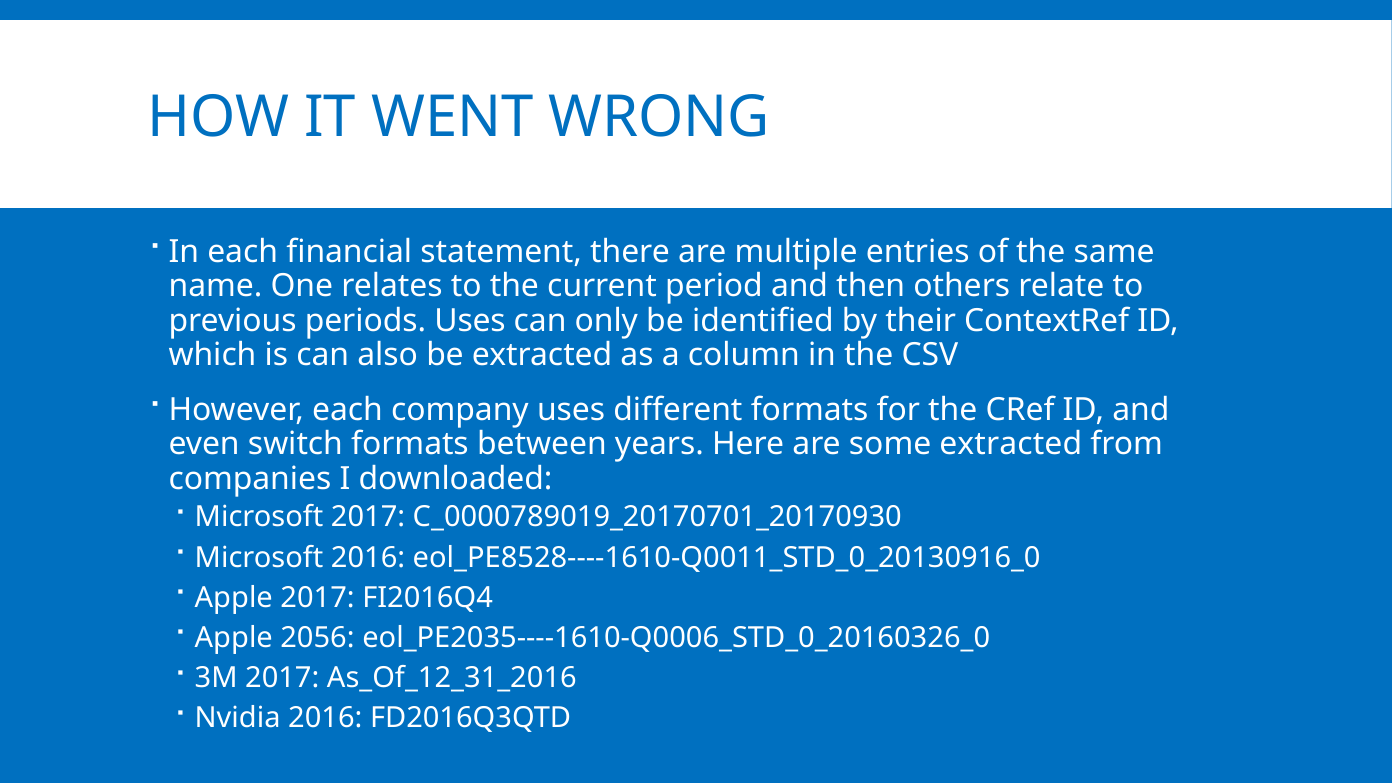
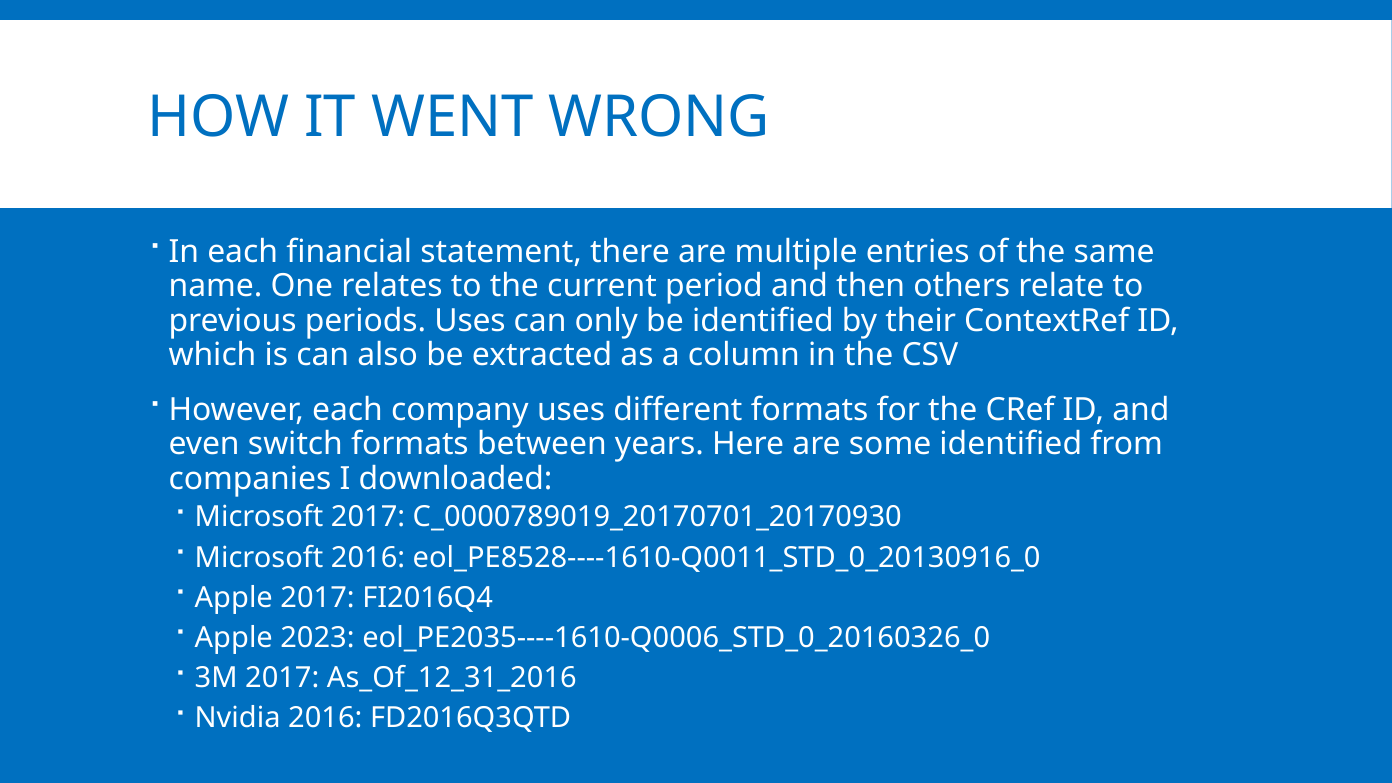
some extracted: extracted -> identified (1011, 444)
2056: 2056 -> 2023 (317, 638)
